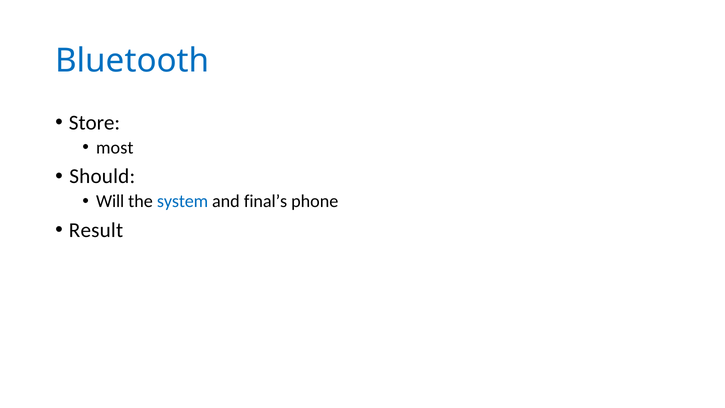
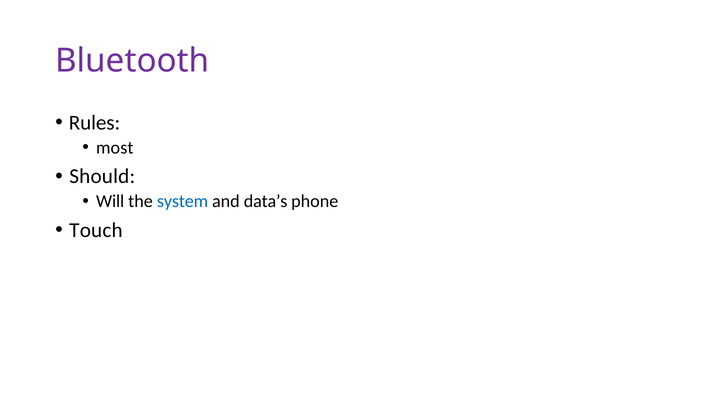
Bluetooth colour: blue -> purple (132, 61)
Store: Store -> Rules (95, 123)
final’s: final’s -> data’s (266, 201)
Result: Result -> Touch (96, 230)
